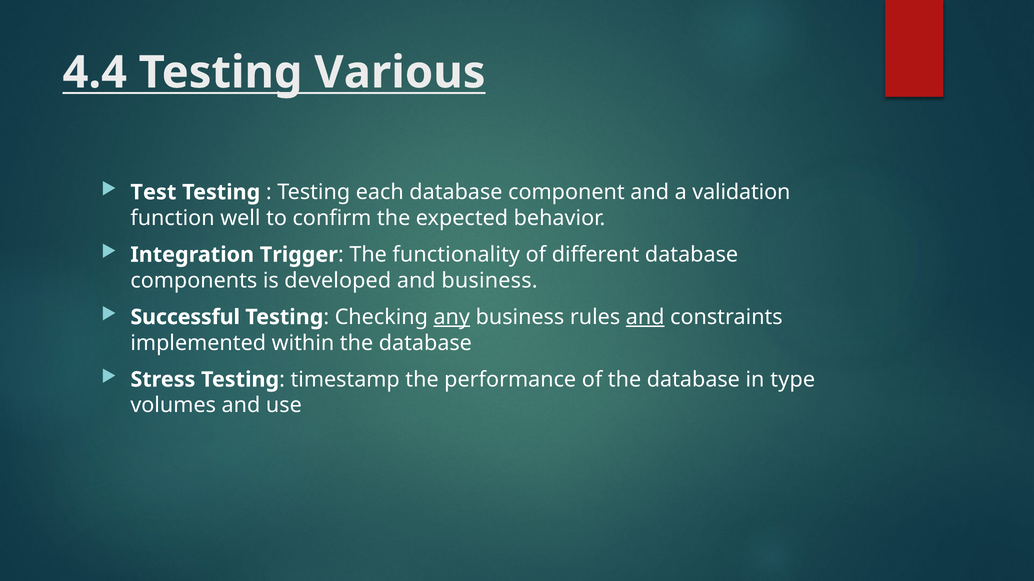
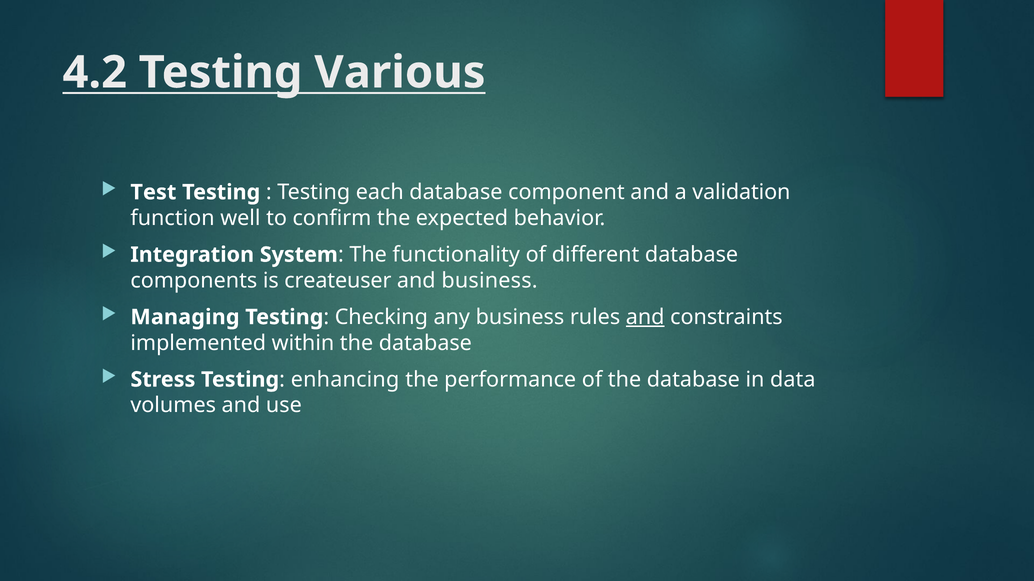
4.4: 4.4 -> 4.2 (95, 73)
Trigger: Trigger -> System (299, 255)
developed: developed -> createuser (338, 281)
Successful: Successful -> Managing (185, 317)
any underline: present -> none (452, 317)
timestamp: timestamp -> enhancing (345, 380)
type: type -> data (793, 380)
